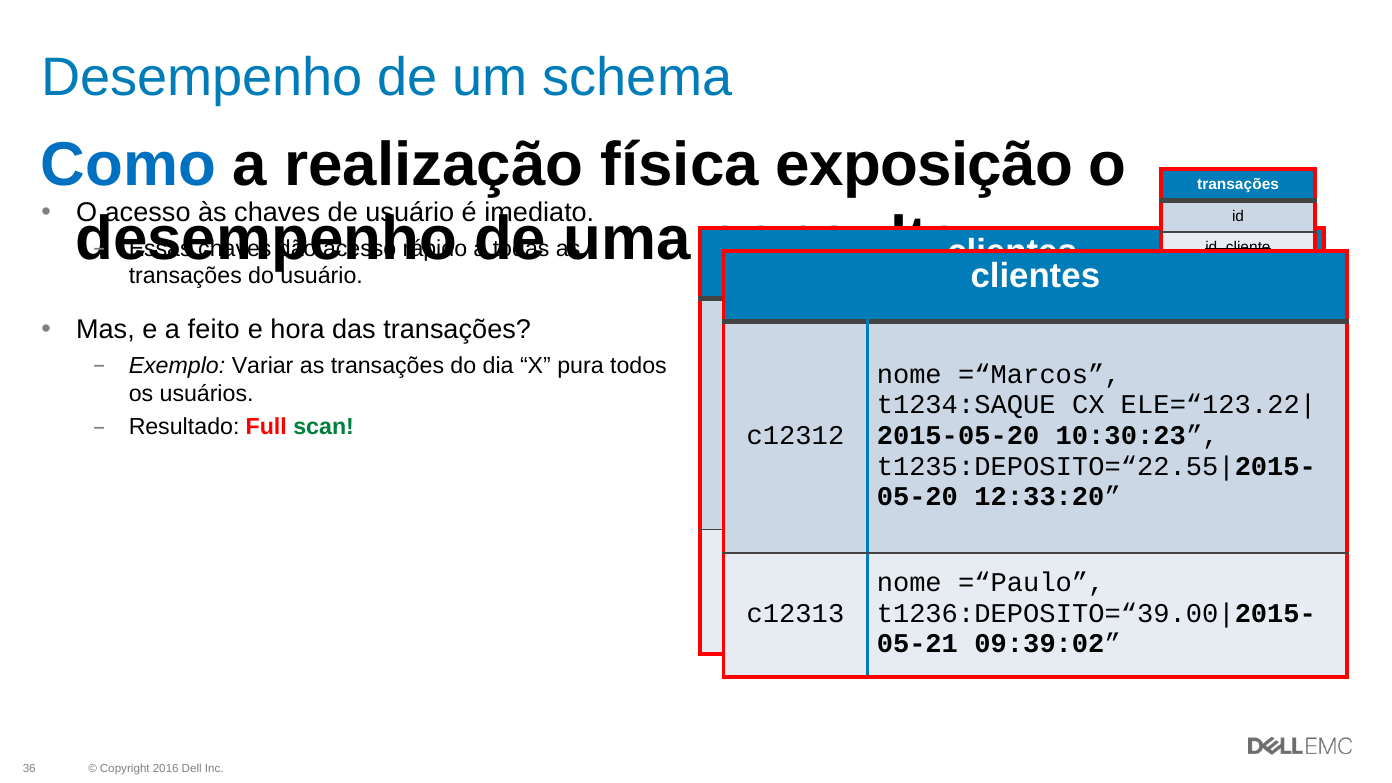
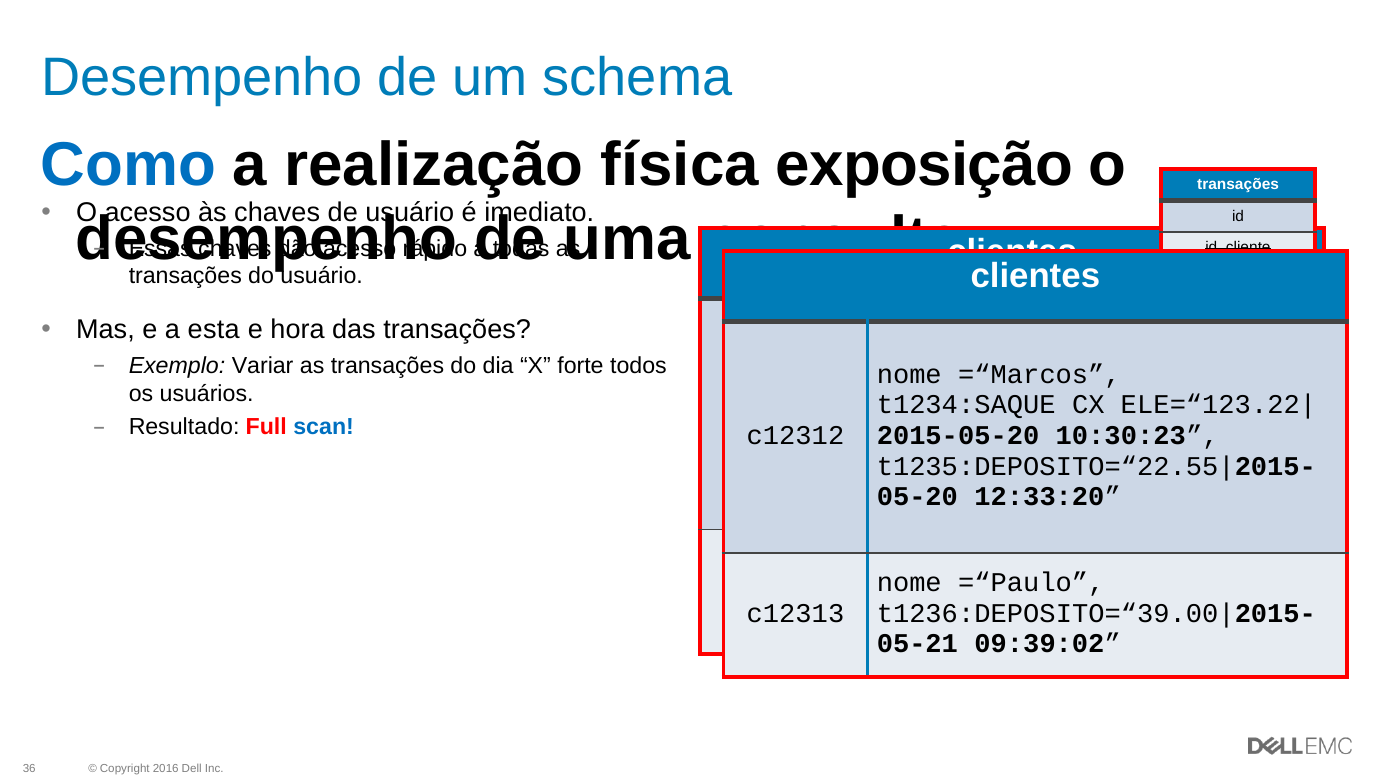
feito: feito -> esta (214, 330)
pura: pura -> forte (580, 366)
scan colour: green -> blue (324, 427)
